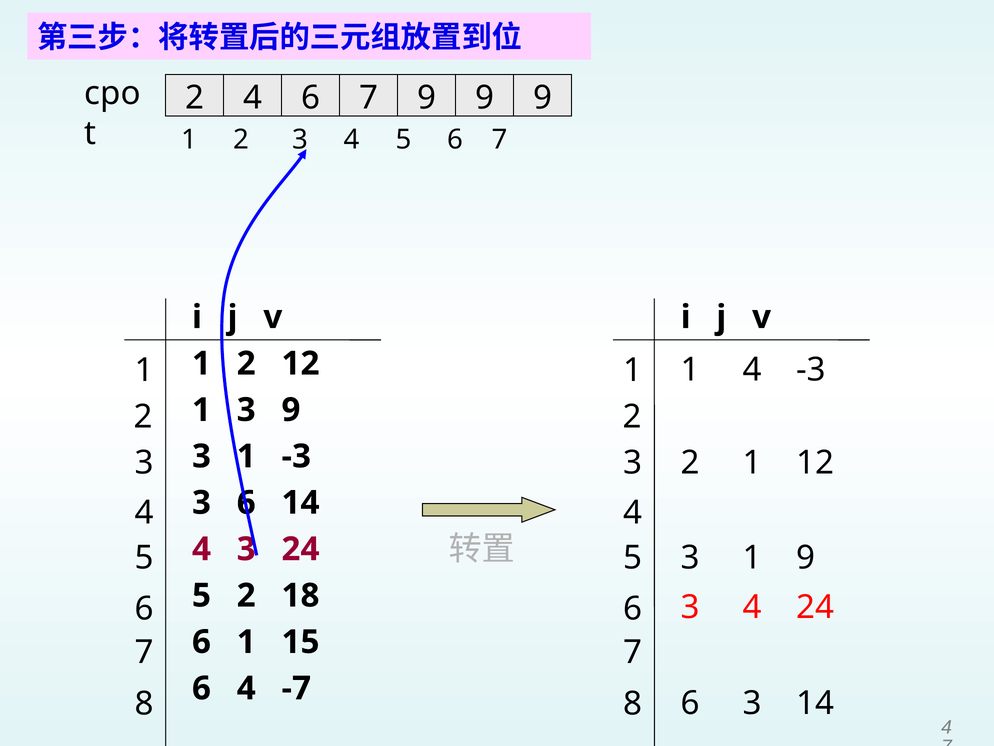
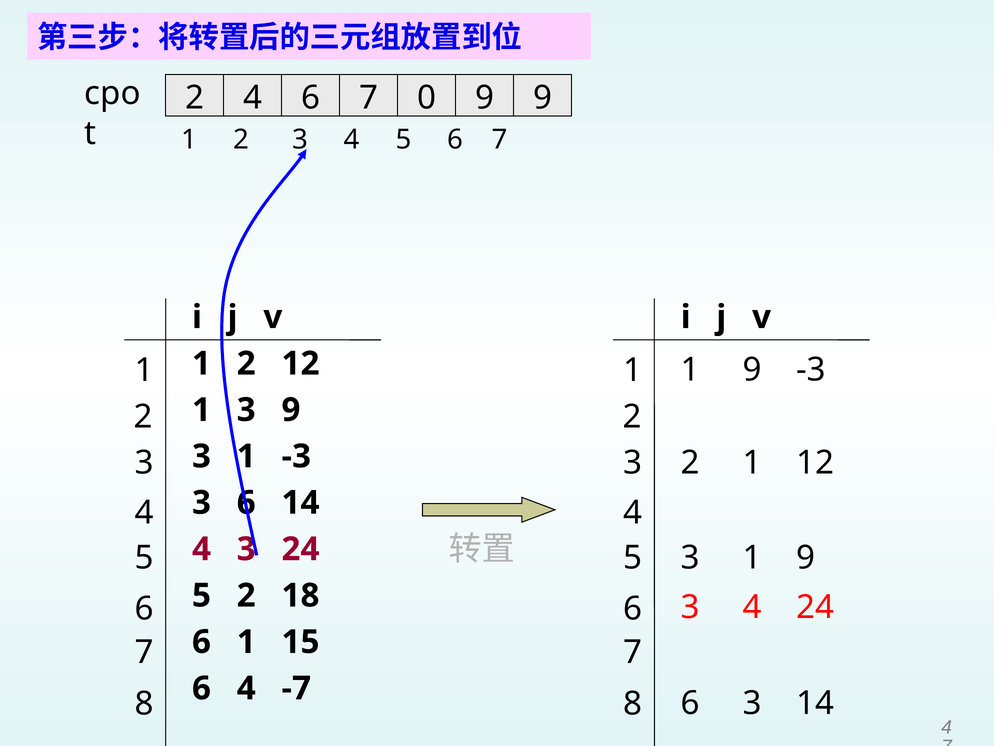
7 9: 9 -> 0 (427, 98)
4: 4 -> 9 (752, 370)
